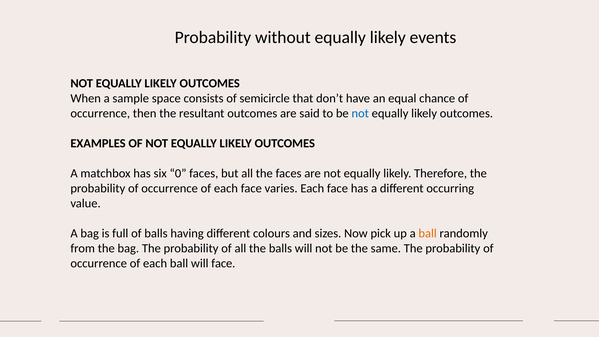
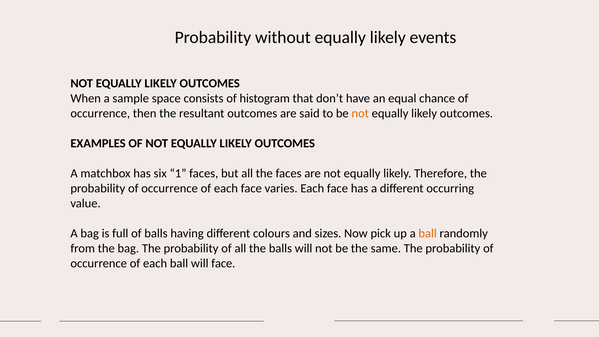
semicircle: semicircle -> histogram (265, 98)
not colour: blue -> orange (360, 113)
0: 0 -> 1 (178, 173)
